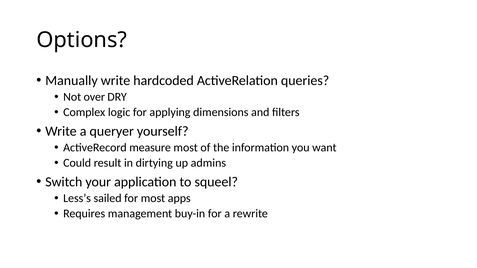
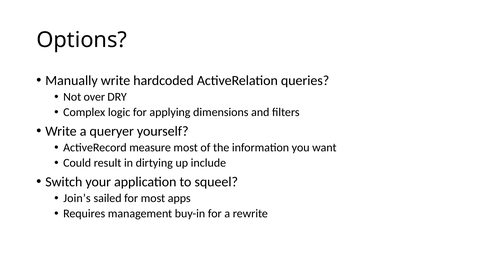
admins: admins -> include (208, 163)
Less’s: Less’s -> Join’s (77, 199)
